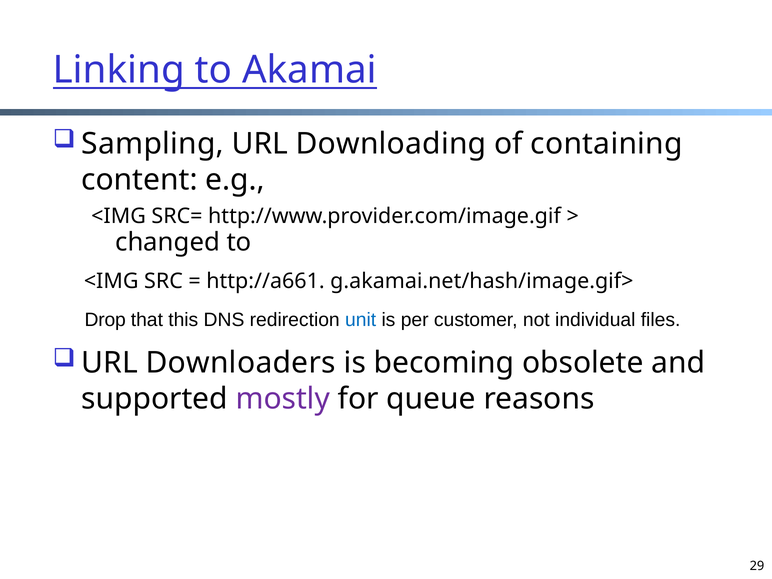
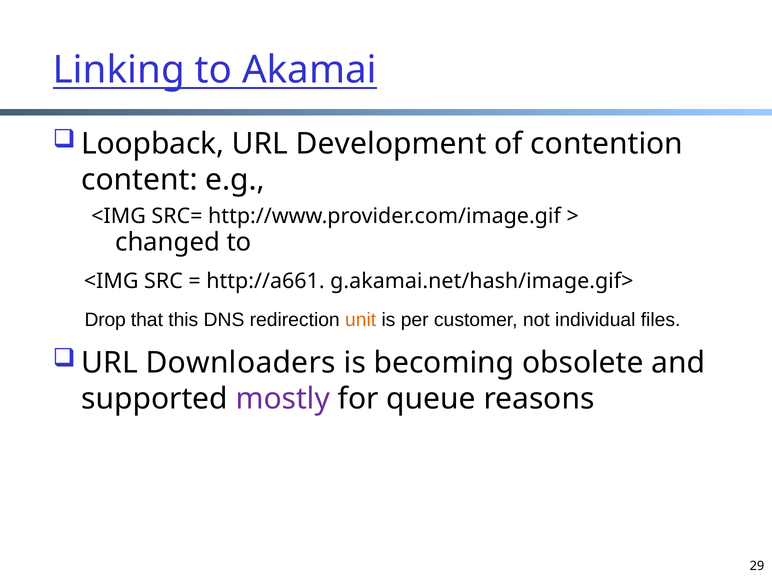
Sampling: Sampling -> Loopback (153, 144)
Downloading: Downloading -> Development (391, 144)
containing: containing -> contention (607, 144)
unit colour: blue -> orange (361, 320)
